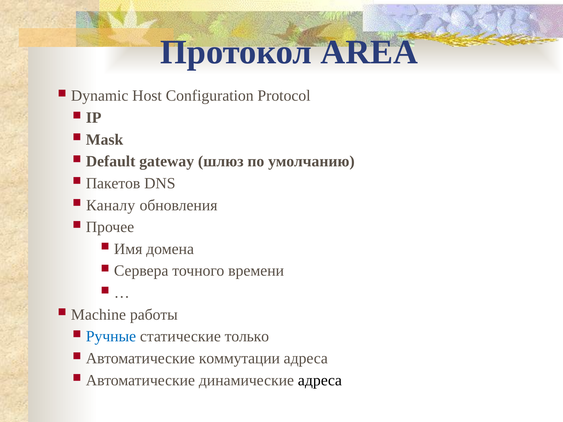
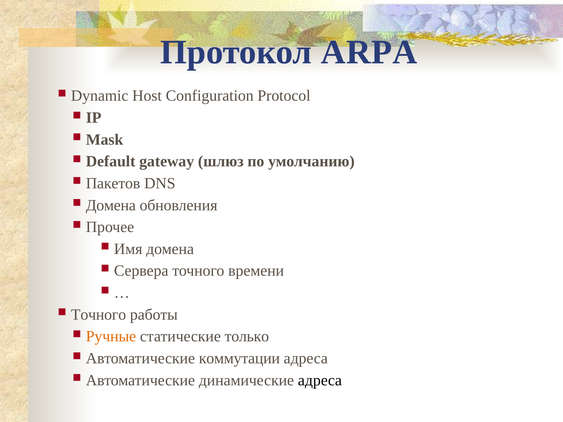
AREA: AREA -> ARPA (369, 52)
Каналу: Каналу -> Домена (111, 205)
Machine: Machine -> Точного (99, 315)
Ручные colour: blue -> orange (111, 337)
